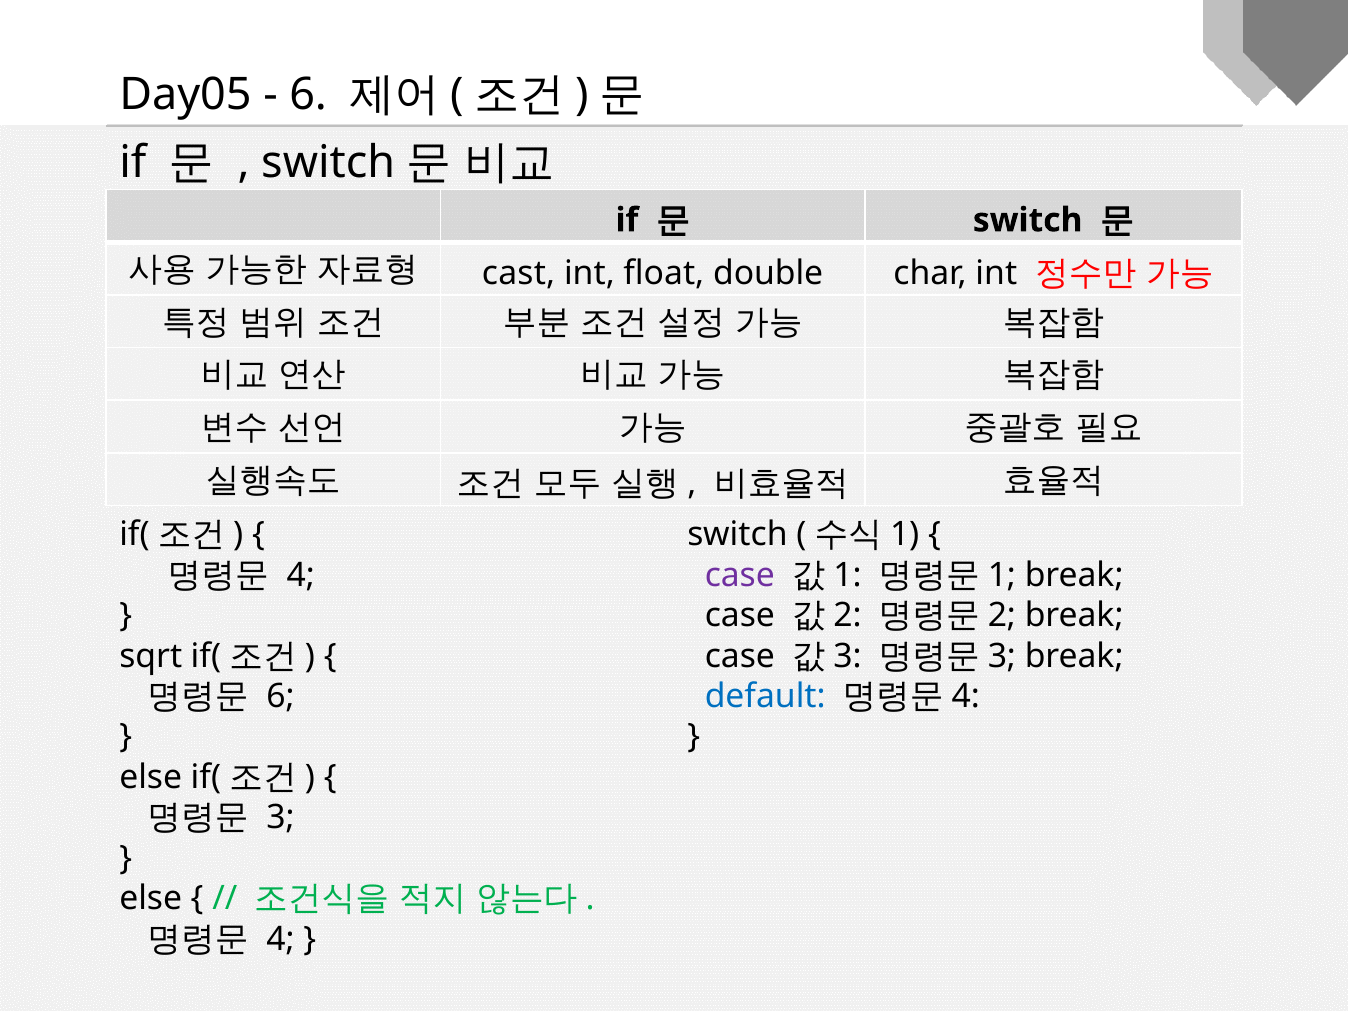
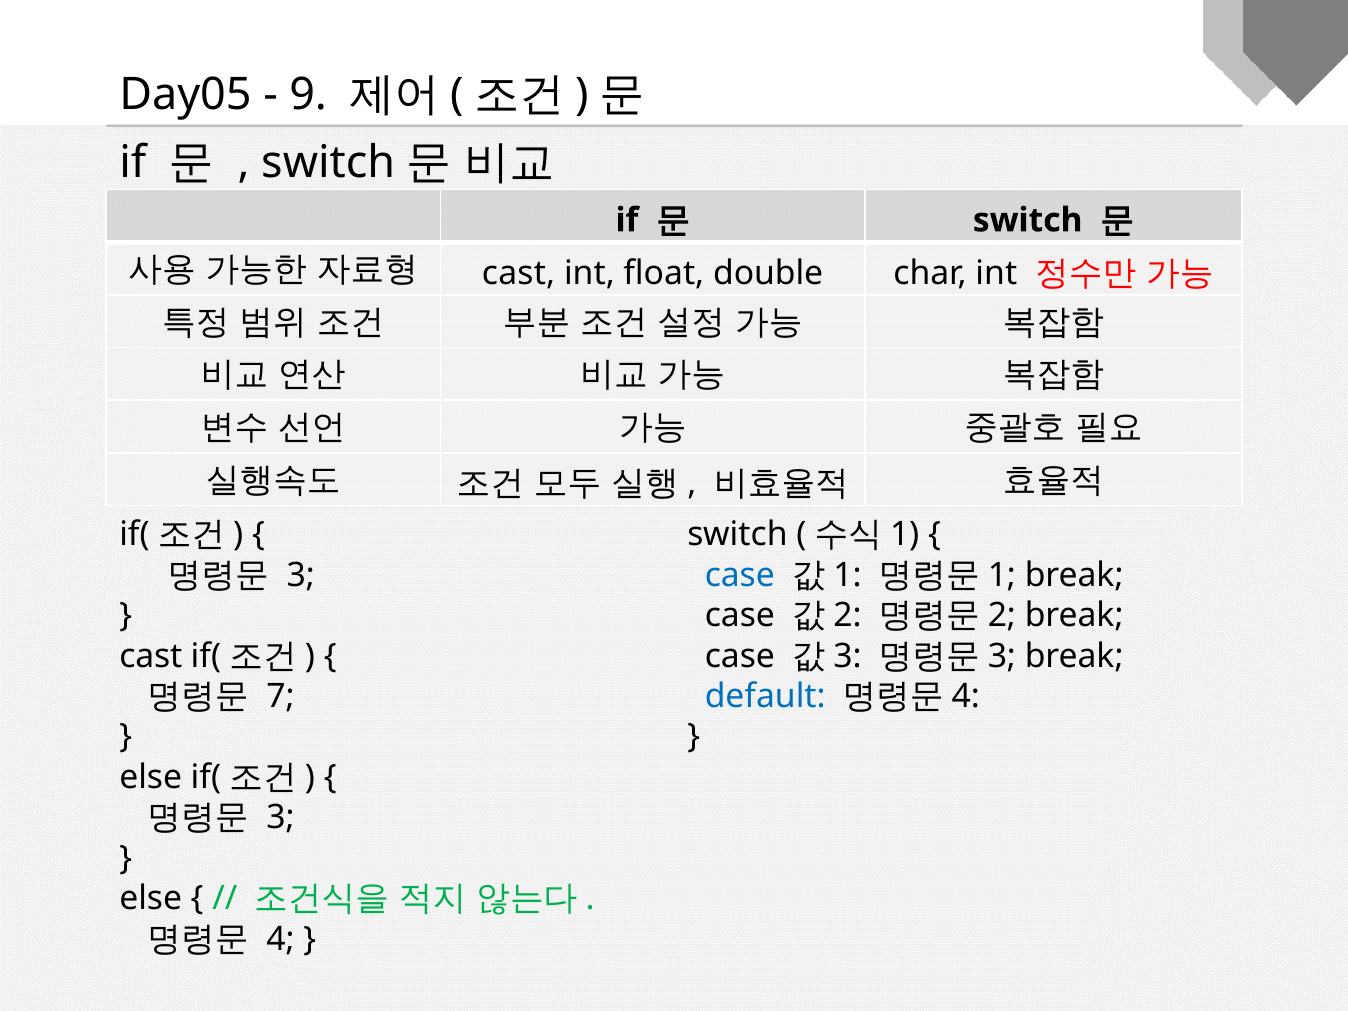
6: 6 -> 9 (308, 95)
4: 4 -> 3 (301, 575)
case colour: purple -> blue (740, 575)
sqrt: sqrt -> cast (151, 656)
6: 6 -> 7 (281, 696)
